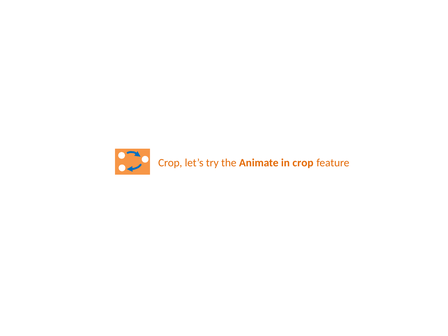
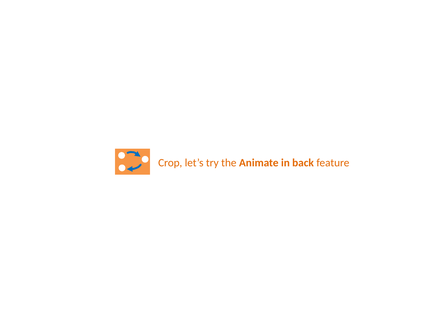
in crop: crop -> back (303, 163)
